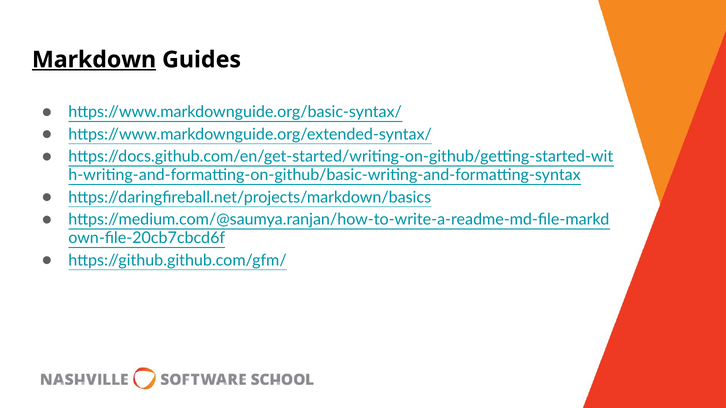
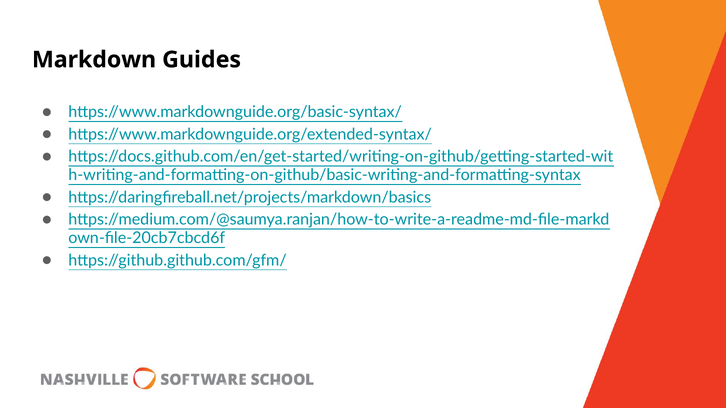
Markdown underline: present -> none (94, 60)
